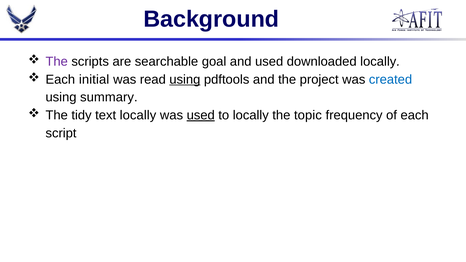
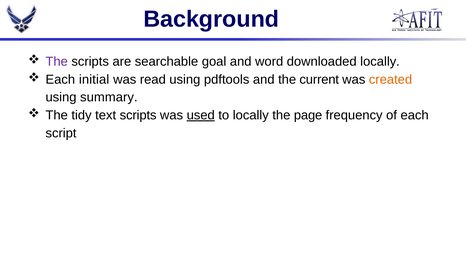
and used: used -> word (269, 62)
using underline: present -> none (185, 80)
project: project -> current (319, 80)
created colour: blue -> orange (391, 80)
text locally: locally -> scripts (138, 115)
topic: topic -> page (308, 115)
